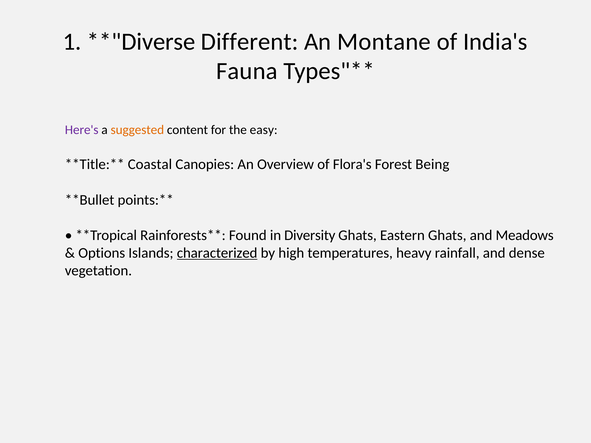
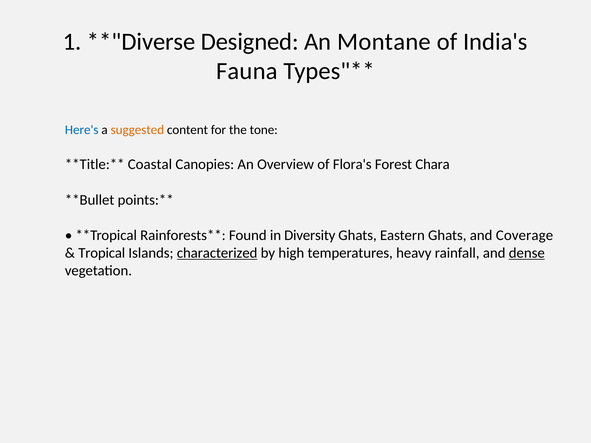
Different: Different -> Designed (250, 42)
Here's colour: purple -> blue (82, 130)
easy: easy -> tone (264, 130)
Being: Being -> Chara (433, 164)
Meadows: Meadows -> Coverage (525, 235)
Options: Options -> Tropical (102, 253)
dense underline: none -> present (527, 253)
